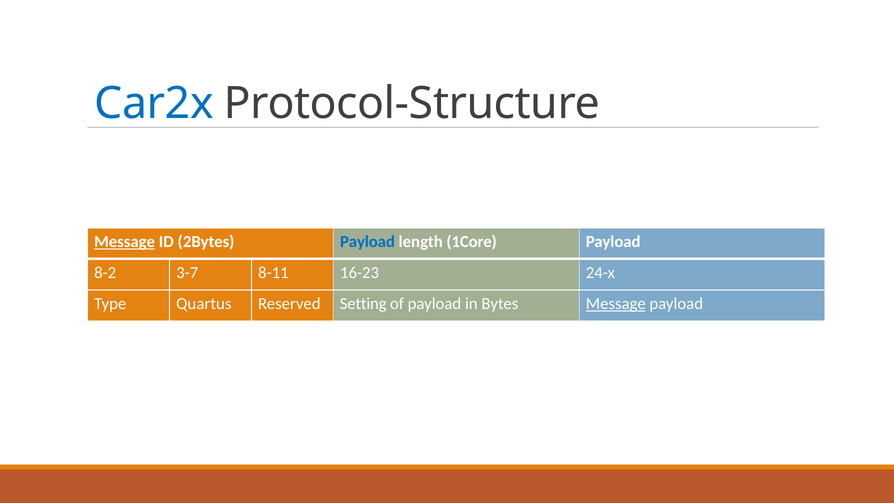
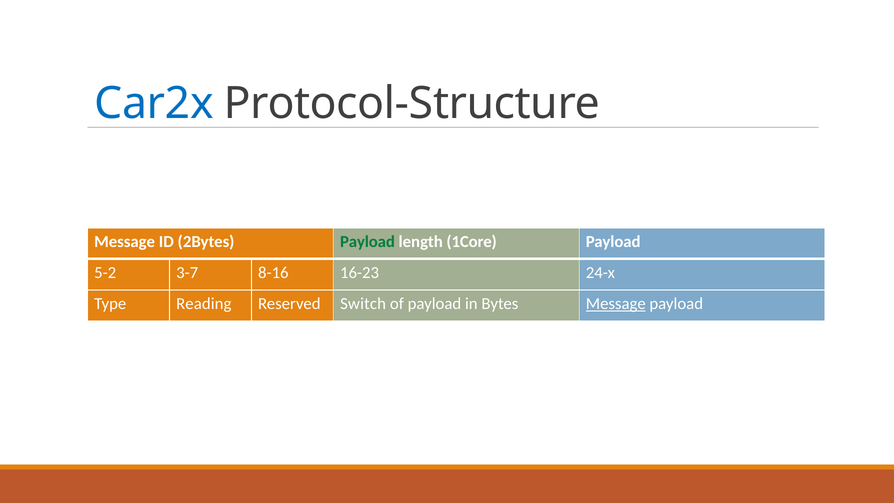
Message underline: present -> none (125, 242)
Payload colour: blue -> green (367, 242)
8-2: 8-2 -> 5-2 (105, 273)
8-11: 8-11 -> 8-16 (273, 273)
Quartus: Quartus -> Reading (204, 304)
Setting: Setting -> Switch (363, 304)
